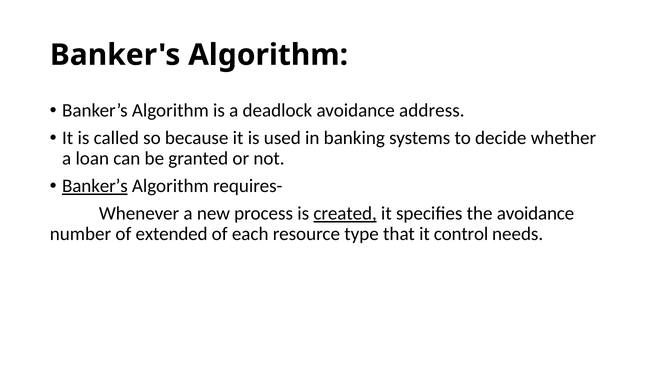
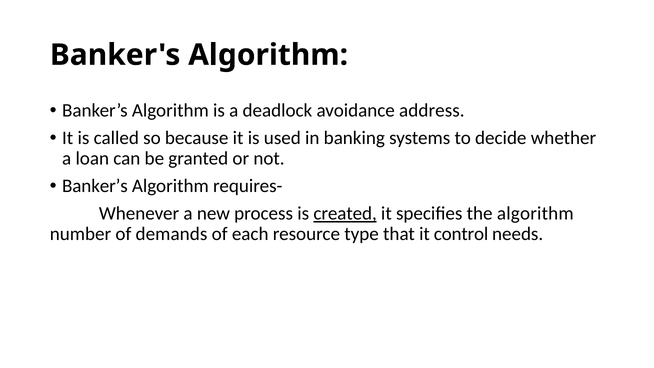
Banker’s underline: present -> none (95, 186)
the avoidance: avoidance -> algorithm (535, 213)
extended: extended -> demands (171, 234)
